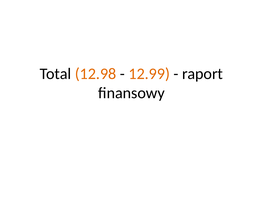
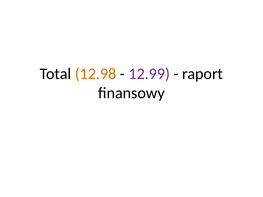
12.99 colour: orange -> purple (149, 74)
